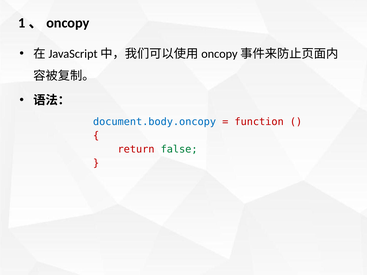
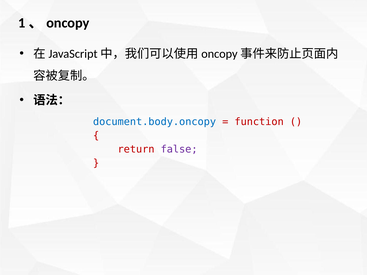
false colour: green -> purple (179, 149)
